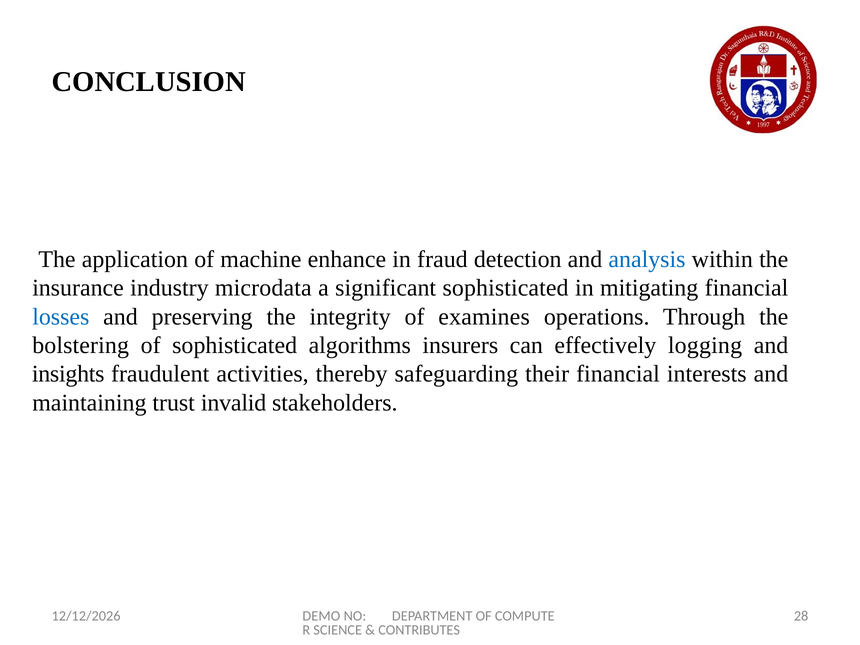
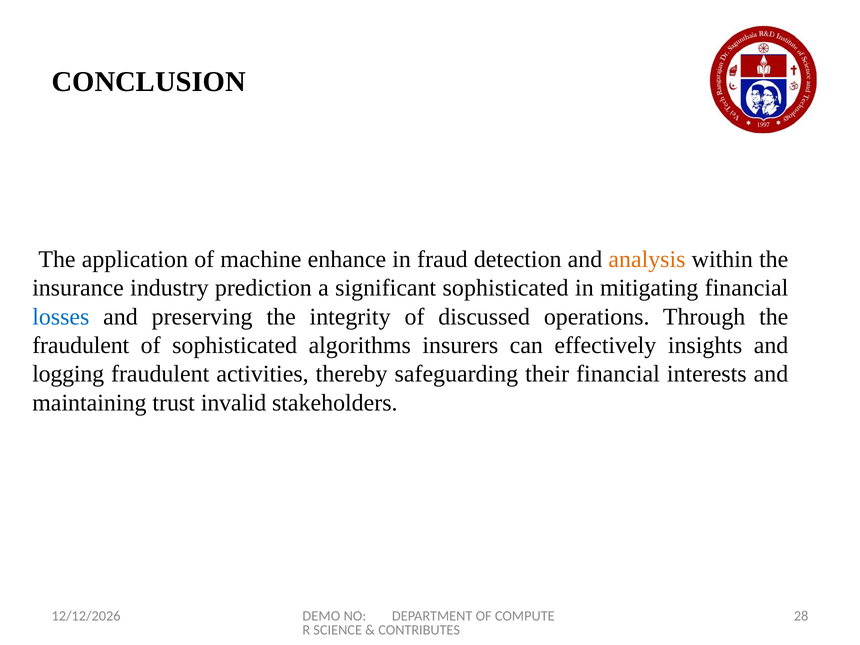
analysis colour: blue -> orange (647, 259)
microdata: microdata -> prediction (263, 288)
examines: examines -> discussed (484, 317)
bolstering: bolstering -> fraudulent (81, 345)
logging: logging -> insights (705, 345)
insights: insights -> logging (68, 374)
